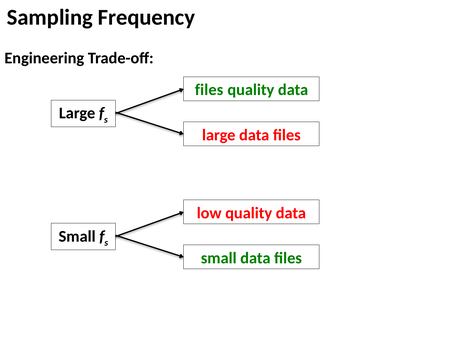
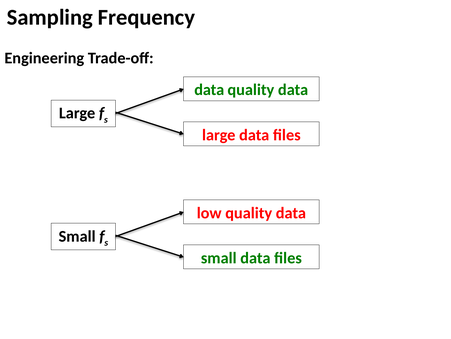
files: files -> data (209, 90)
